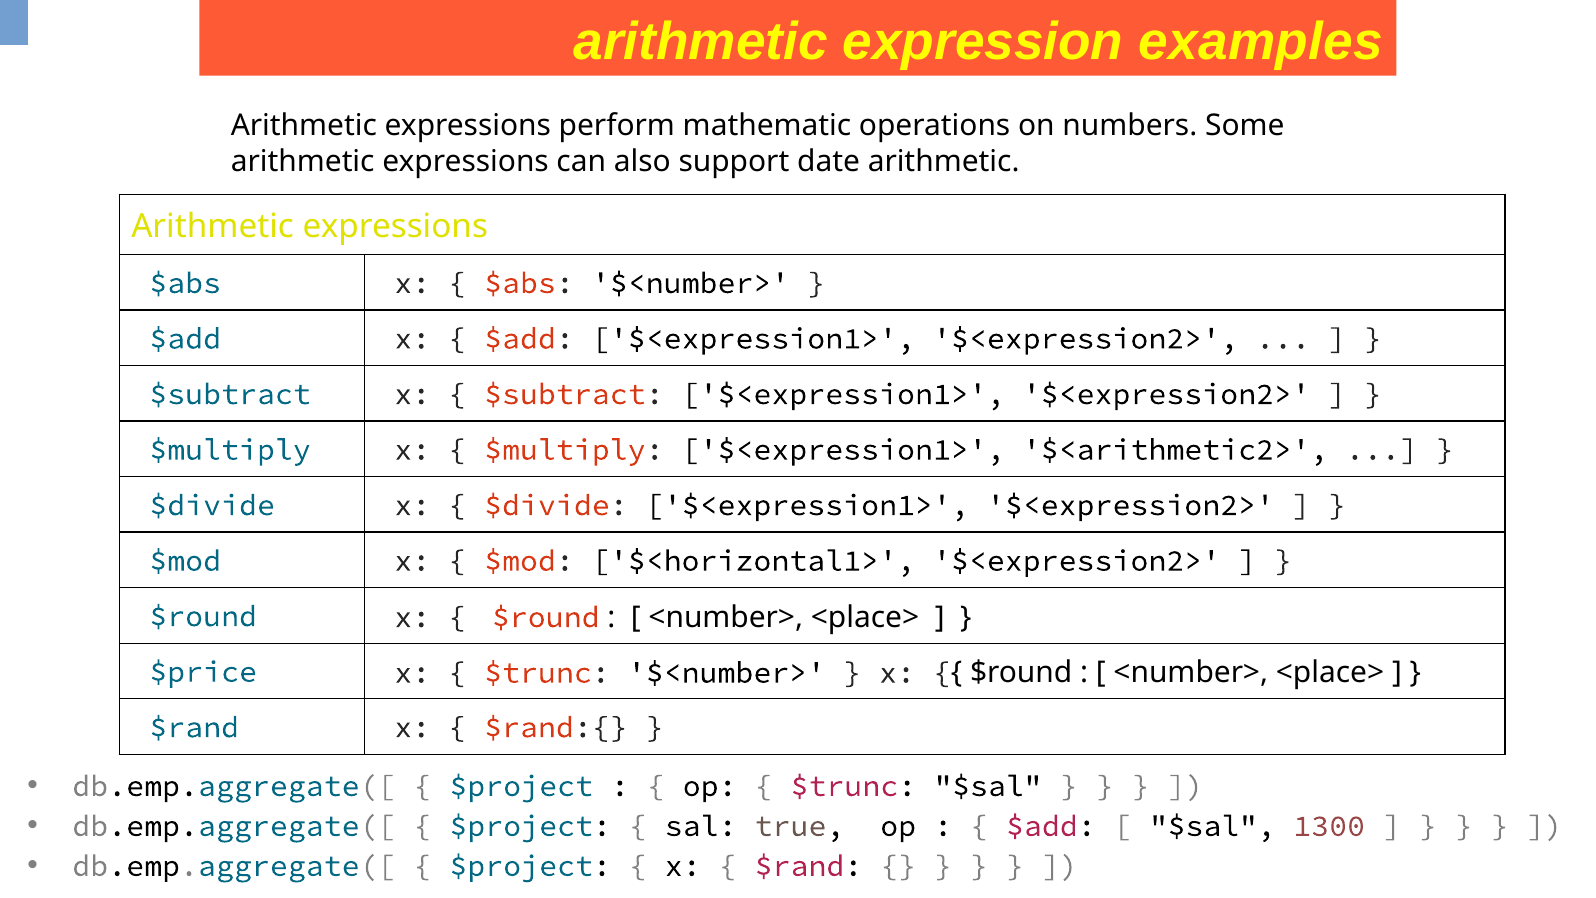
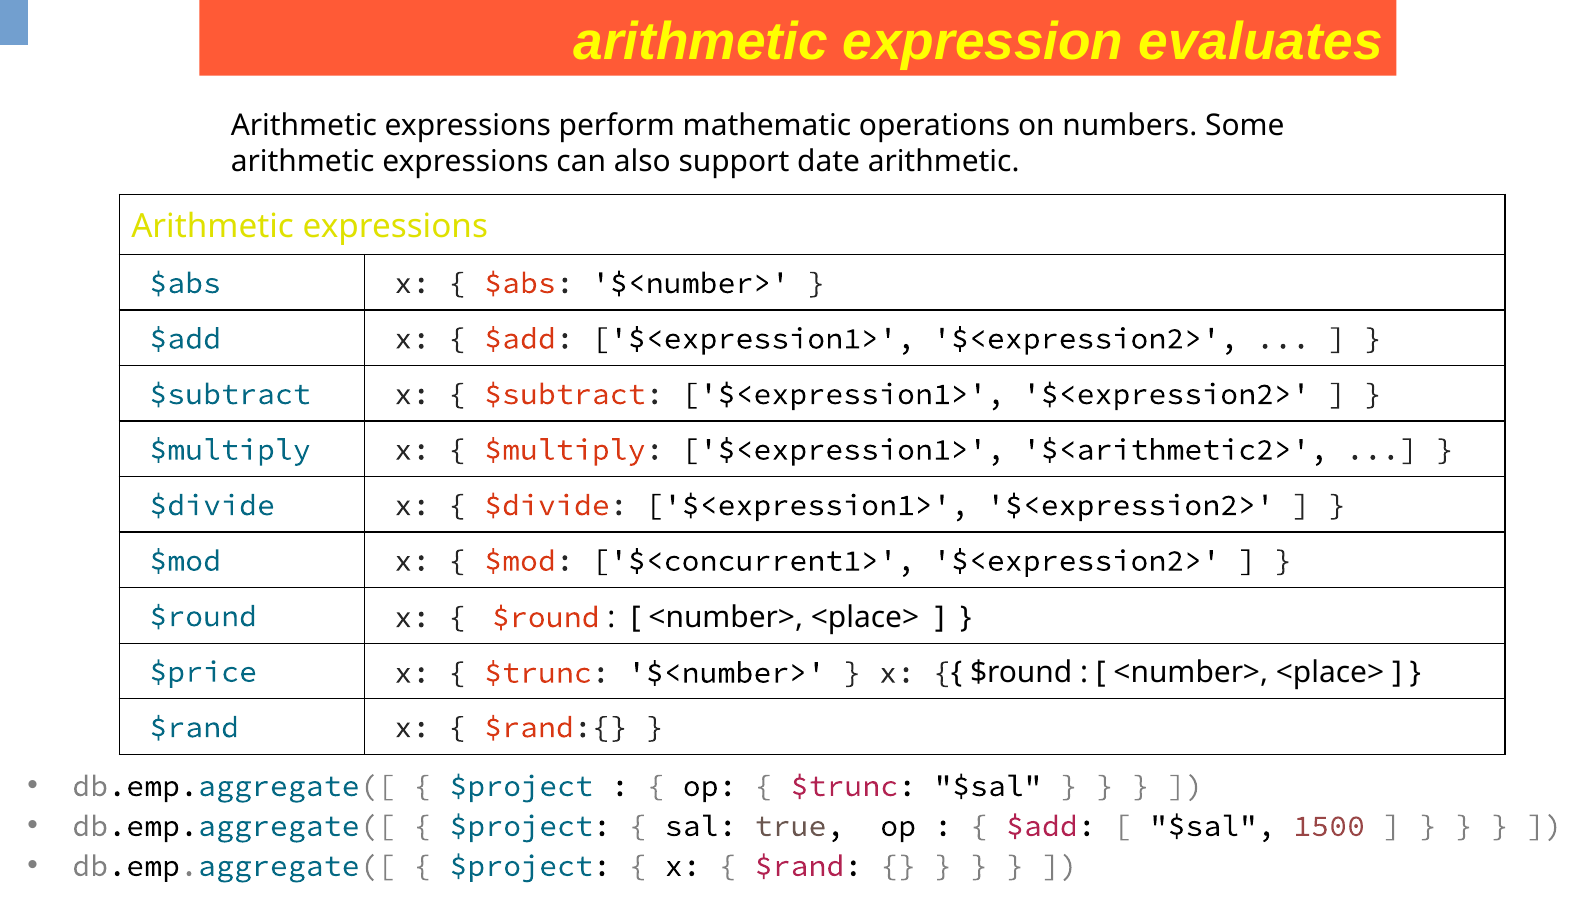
examples: examples -> evaluates (1261, 42)
$<horizontal1>: $<horizontal1> -> $<concurrent1> (753, 561)
1300: 1300 -> 1500 (1329, 826)
